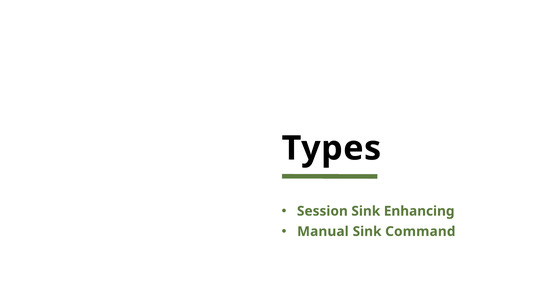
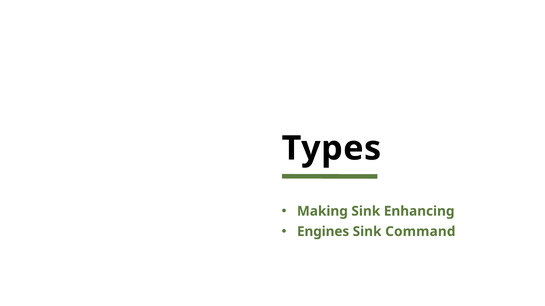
Session: Session -> Making (322, 212)
Manual: Manual -> Engines (323, 232)
